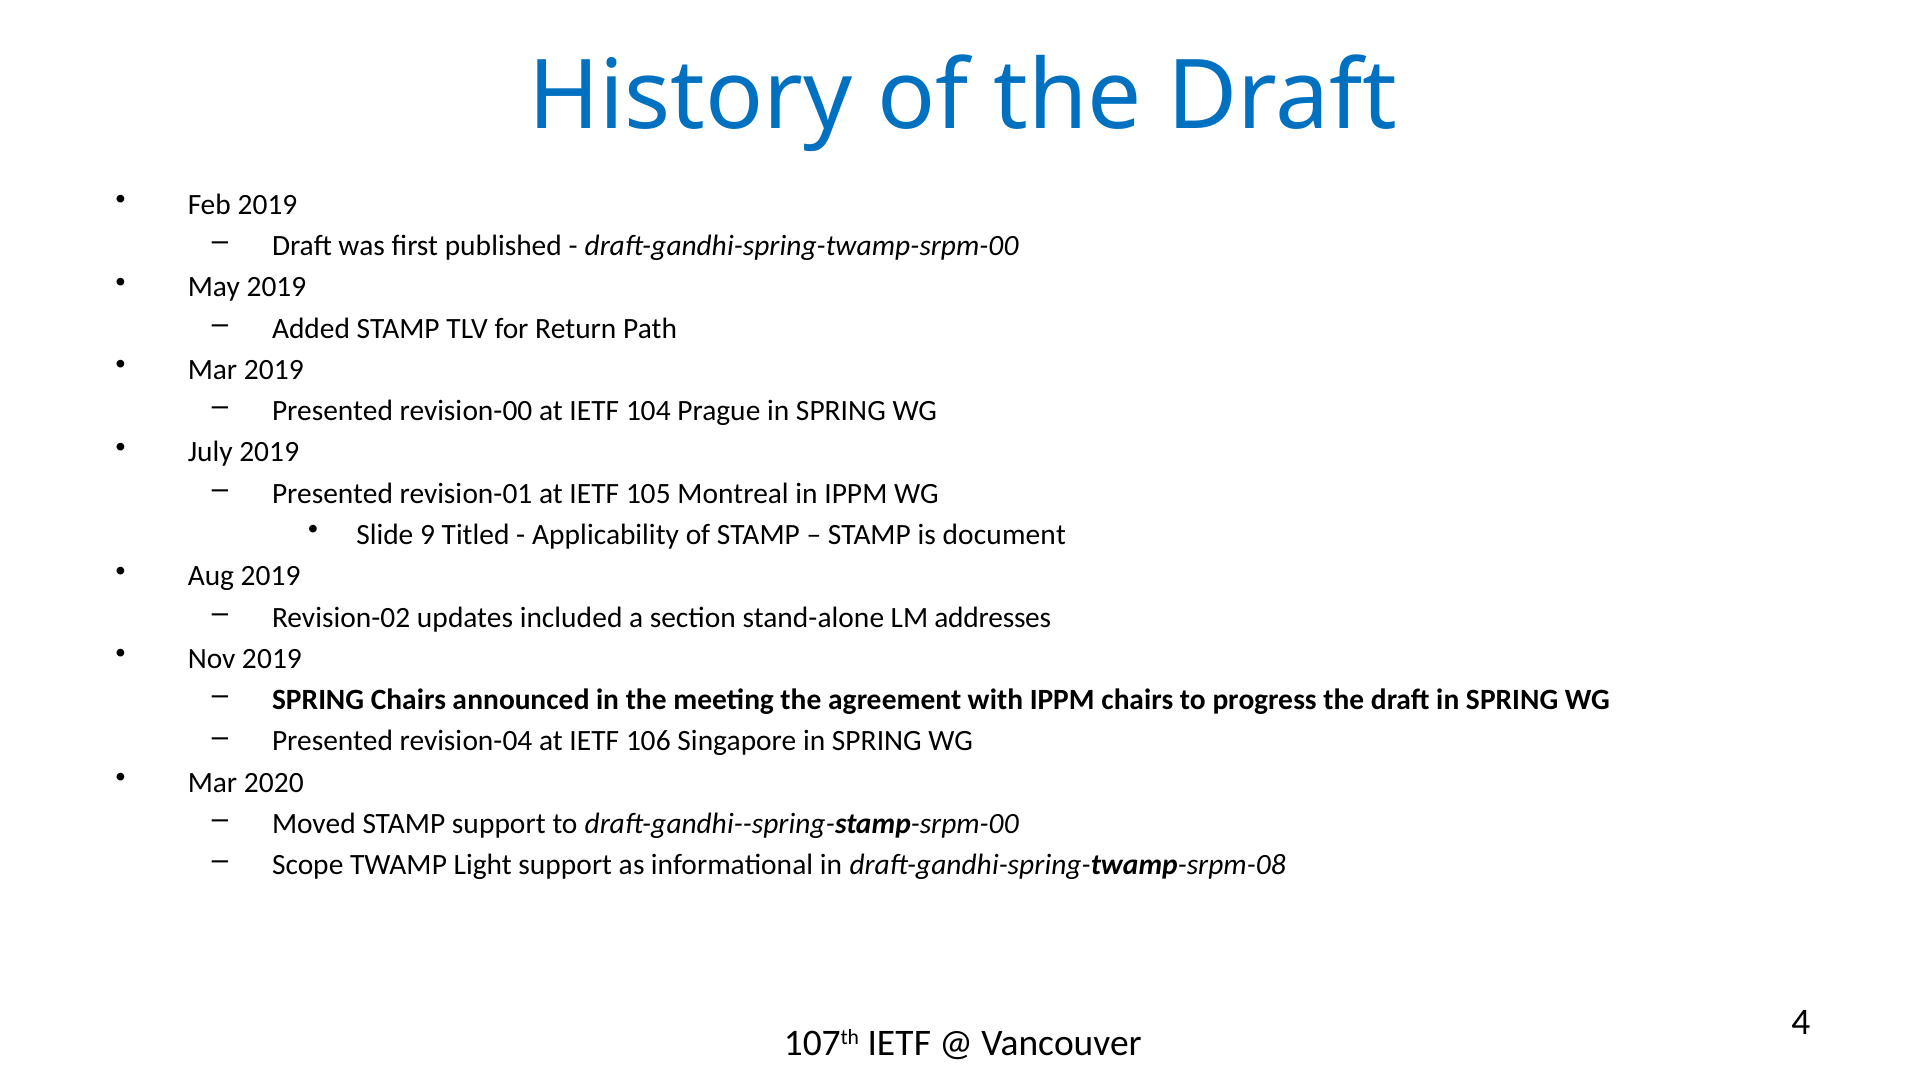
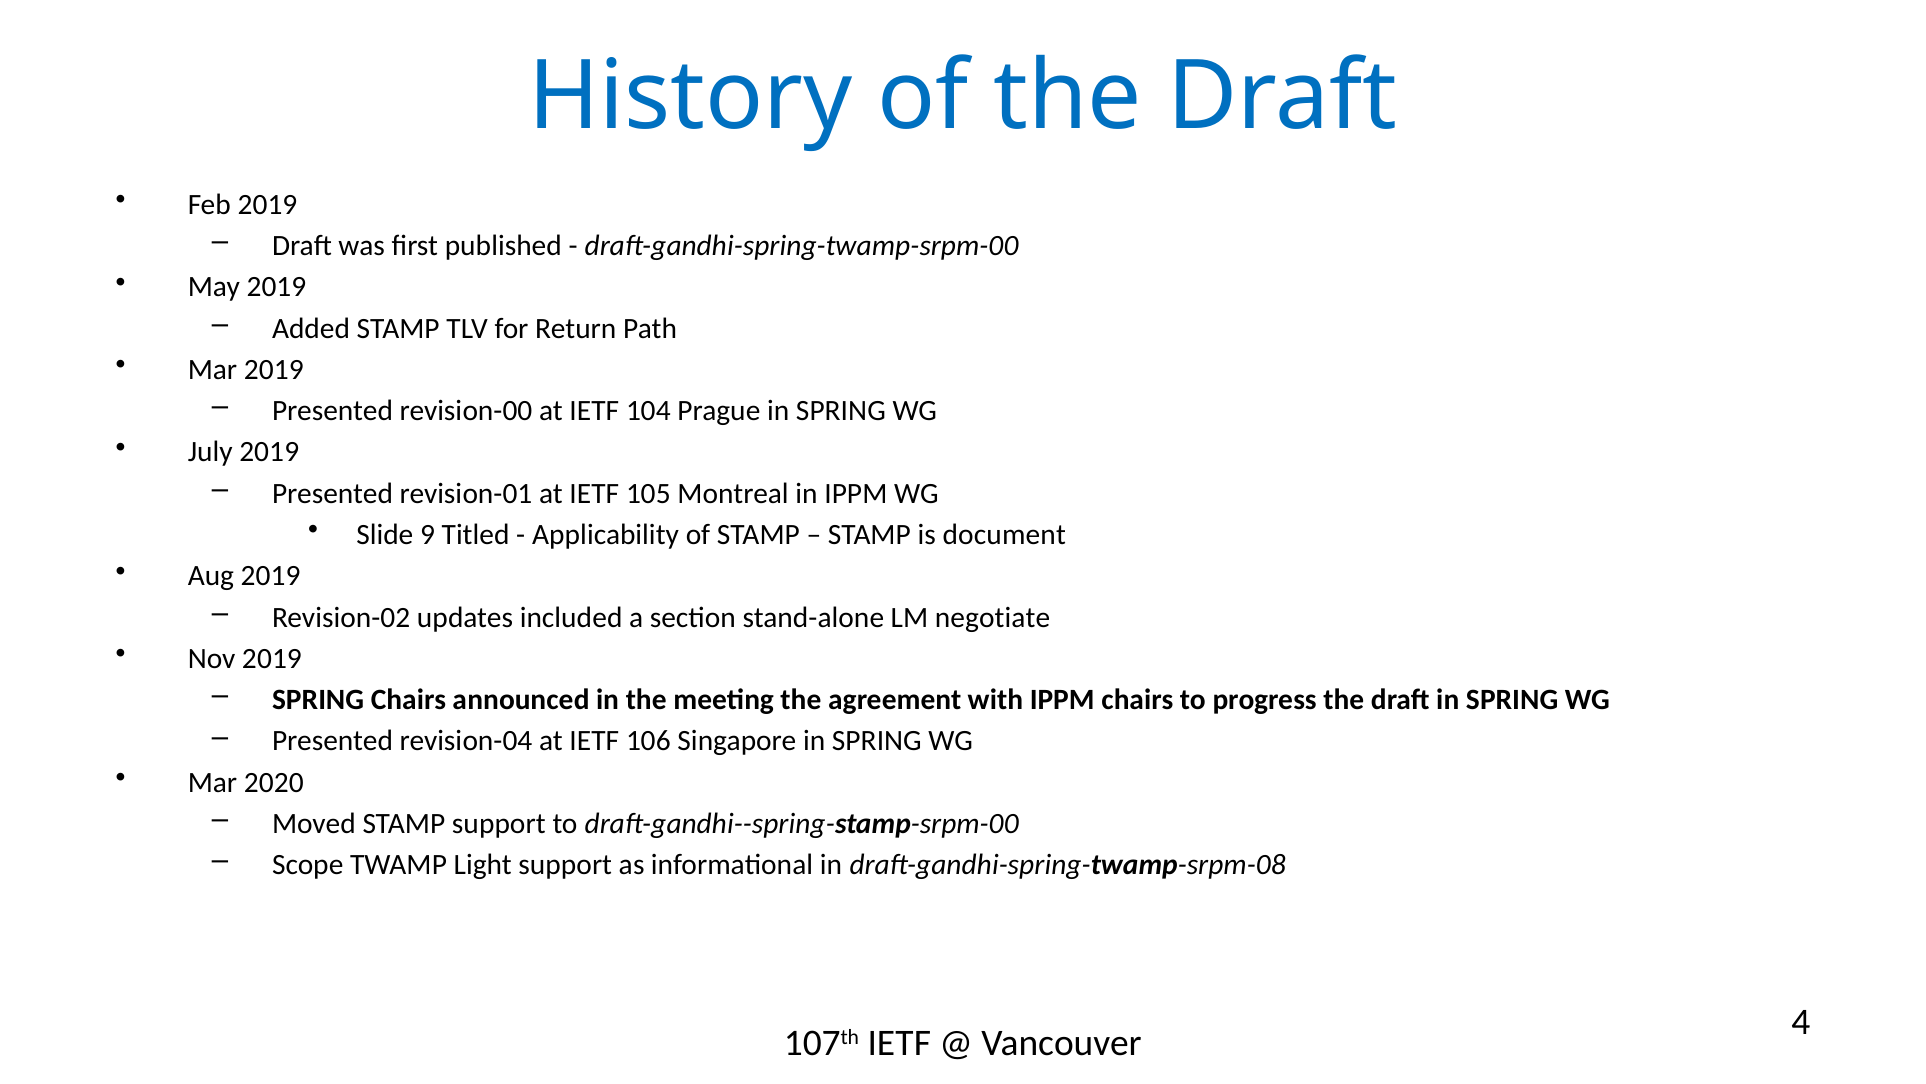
addresses: addresses -> negotiate (993, 617)
